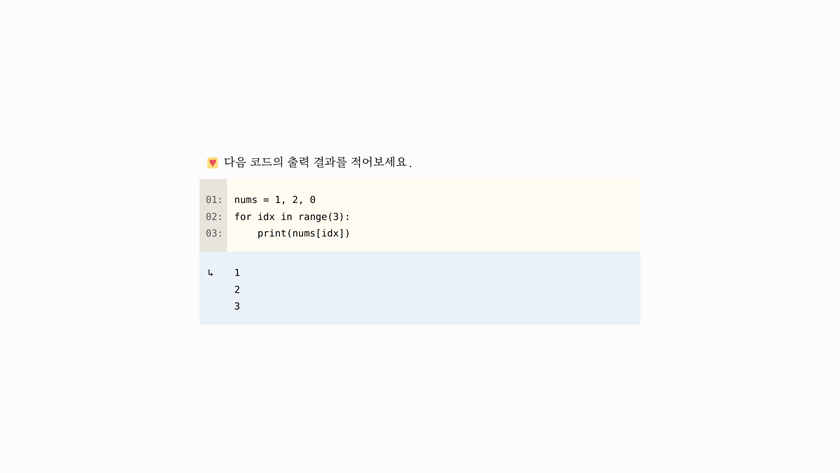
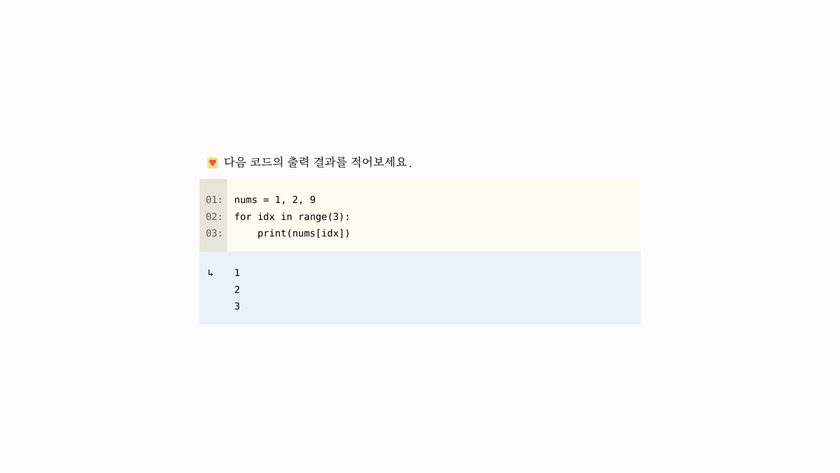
0: 0 -> 9 (313, 200)
